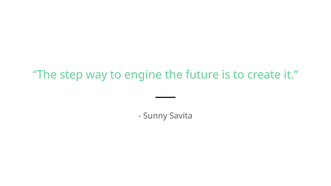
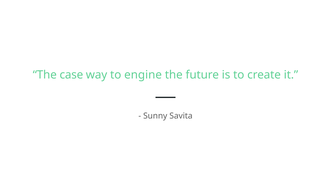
step: step -> case (71, 75)
